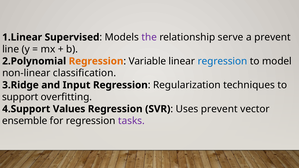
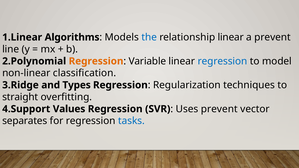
Supervised: Supervised -> Algorithms (72, 37)
the colour: purple -> blue (149, 37)
relationship serve: serve -> linear (231, 37)
Input: Input -> Types (77, 85)
support: support -> straight (20, 97)
ensemble: ensemble -> separates (25, 121)
tasks colour: purple -> blue (131, 121)
